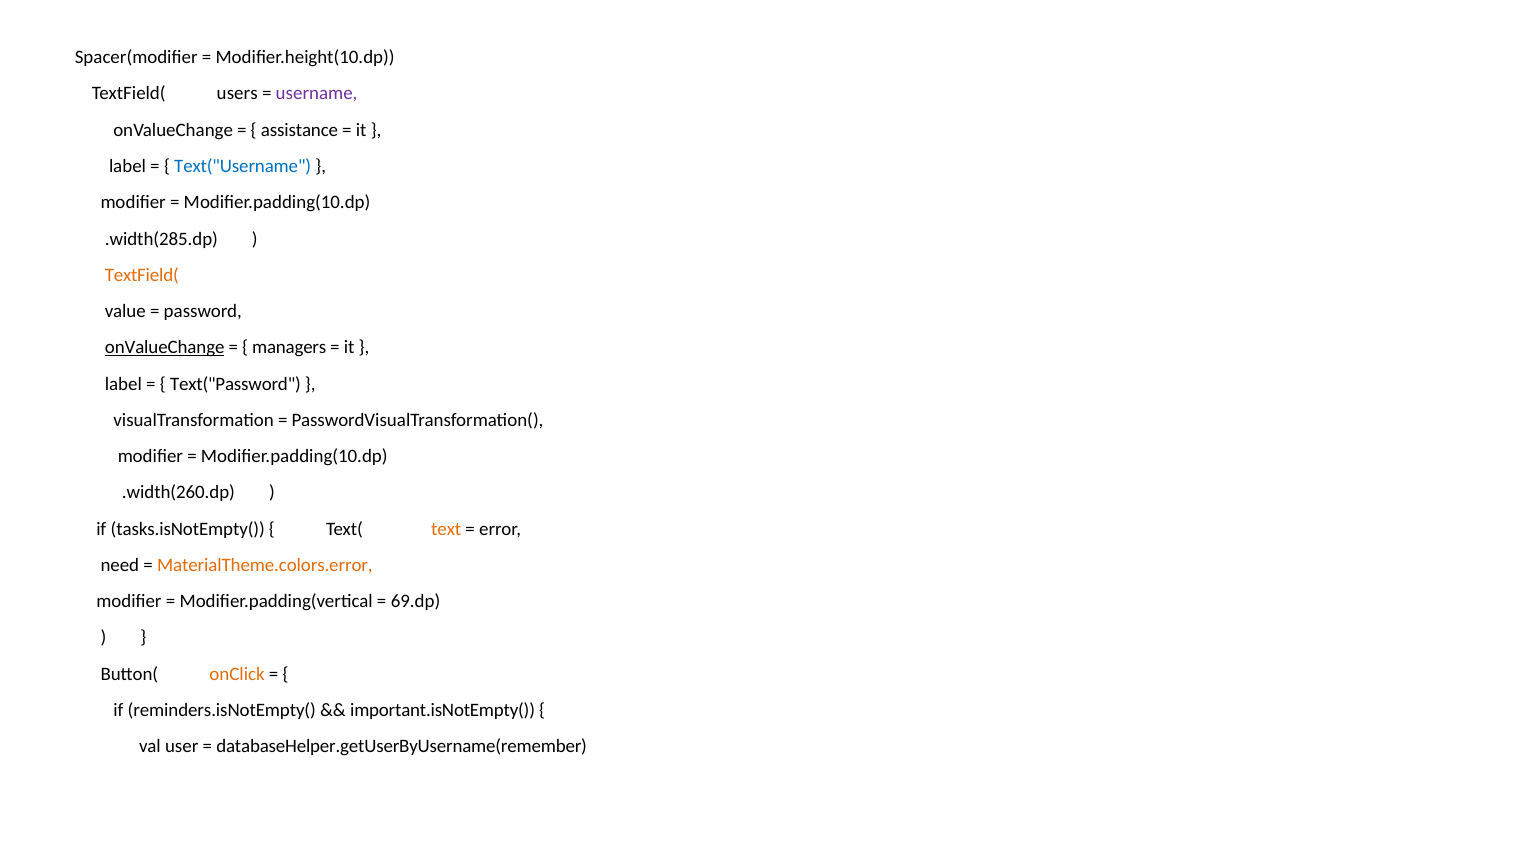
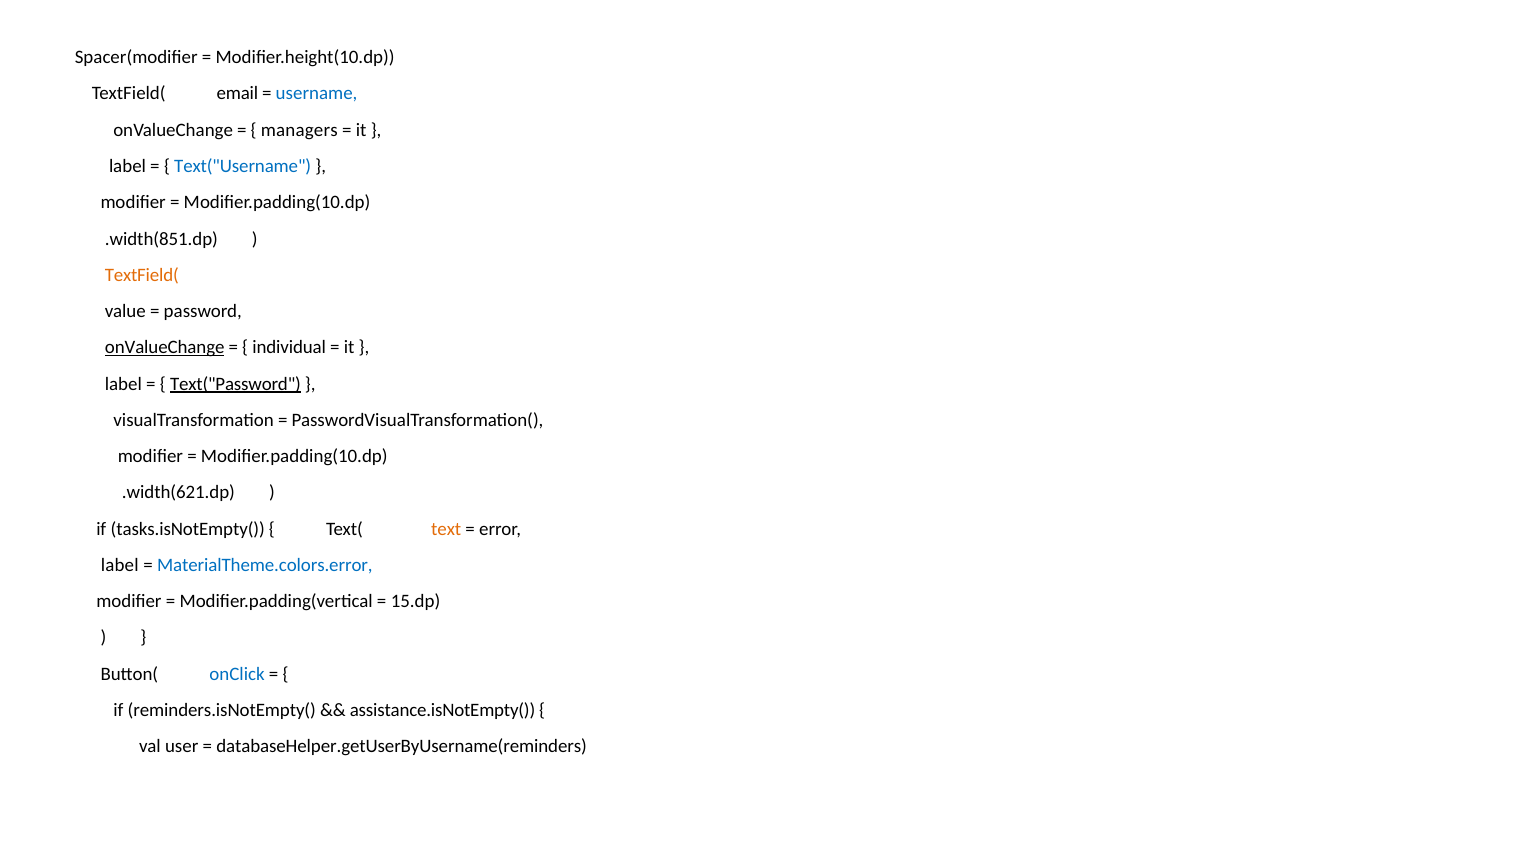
users: users -> email (237, 94)
username colour: purple -> blue (317, 94)
assistance: assistance -> managers (299, 130)
.width(285.dp: .width(285.dp -> .width(851.dp (161, 239)
managers: managers -> individual (289, 347)
Text("Password underline: none -> present (235, 384)
.width(260.dp: .width(260.dp -> .width(621.dp (178, 493)
need: need -> label (120, 565)
MaterialTheme.colors.error colour: orange -> blue (265, 565)
69.dp: 69.dp -> 15.dp (416, 601)
onClick colour: orange -> blue (237, 674)
important.isNotEmpty(: important.isNotEmpty( -> assistance.isNotEmpty( (443, 710)
databaseHelper.getUserByUsername(remember: databaseHelper.getUserByUsername(remember -> databaseHelper.getUserByUsername(reminders (402, 746)
